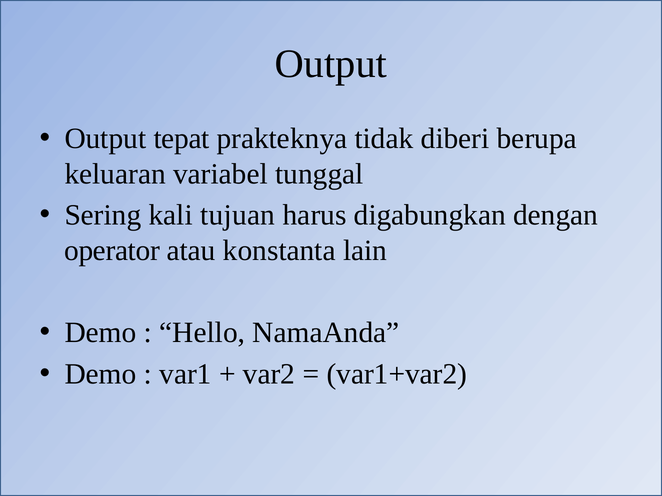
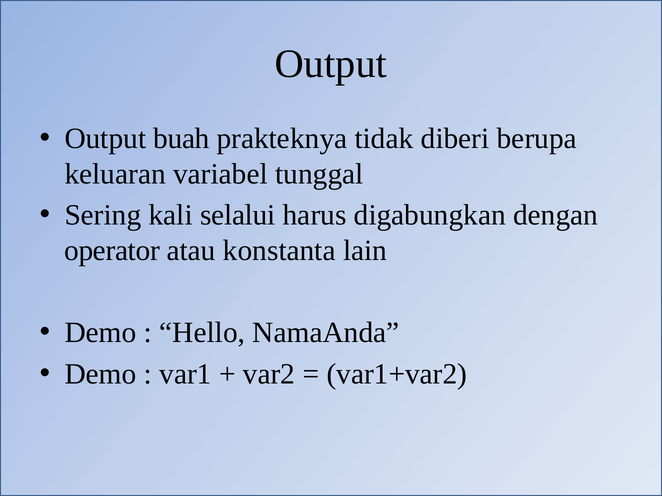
tepat: tepat -> buah (182, 139)
tujuan: tujuan -> selalui (238, 215)
